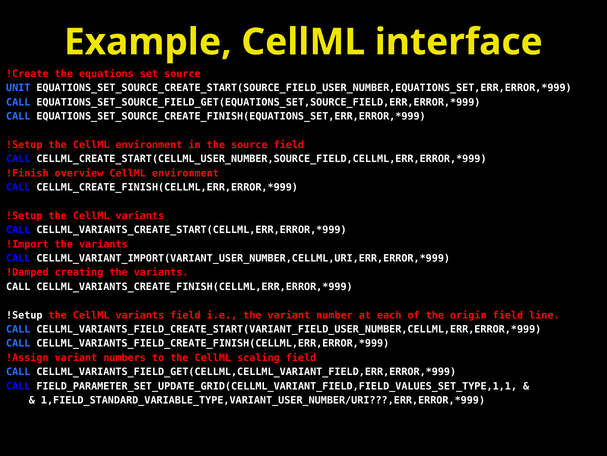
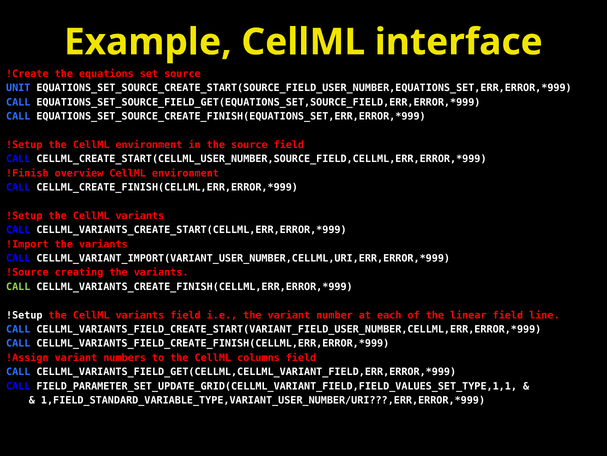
!Damped: !Damped -> !Source (27, 272)
CALL colour: white -> light green (18, 286)
origin: origin -> linear (468, 315)
scaling: scaling -> columns (259, 357)
